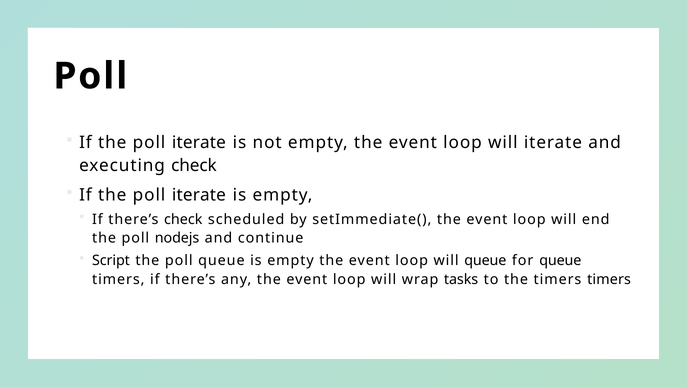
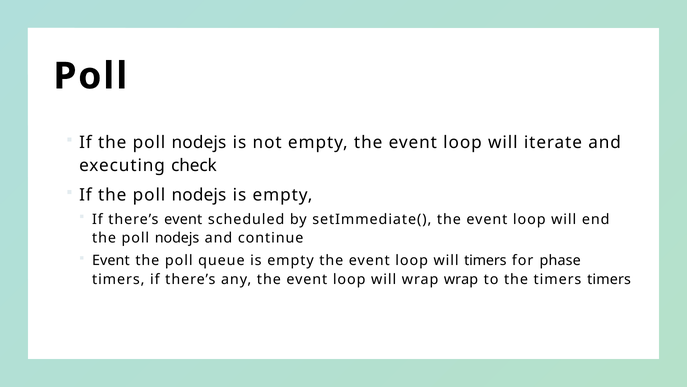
iterate: iterate -> nodejs (199, 143)
iterate: iterate -> nodejs (199, 195)
there’s check: check -> event (183, 219)
Script: Script -> Event (111, 260)
will queue: queue -> timers (485, 260)
for queue: queue -> phase (560, 260)
wrap tasks: tasks -> wrap (461, 279)
